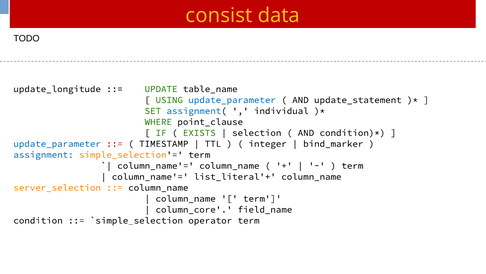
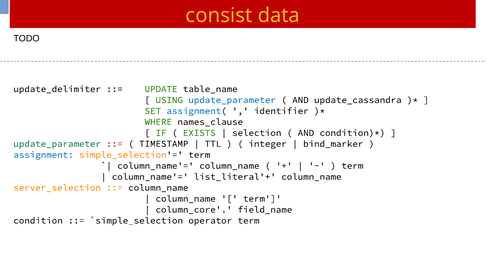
update_longitude: update_longitude -> update_delimiter (57, 89)
update_statement: update_statement -> update_cassandra (358, 100)
individual: individual -> identifier (281, 111)
point_clause: point_clause -> names_clause (210, 122)
update_parameter colour: blue -> green (57, 143)
